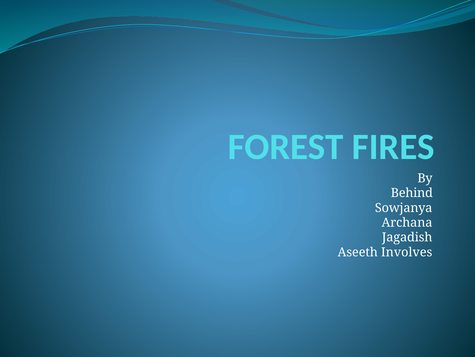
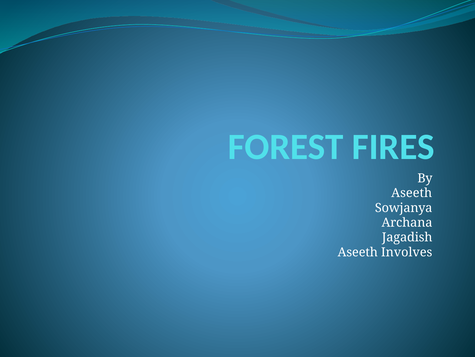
Behind: Behind -> Aseeth (412, 193)
